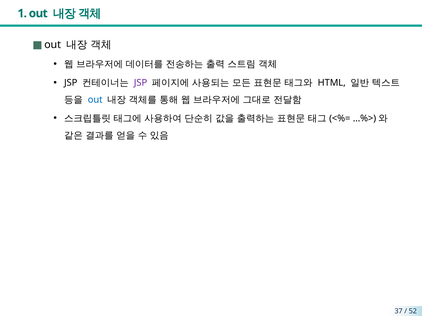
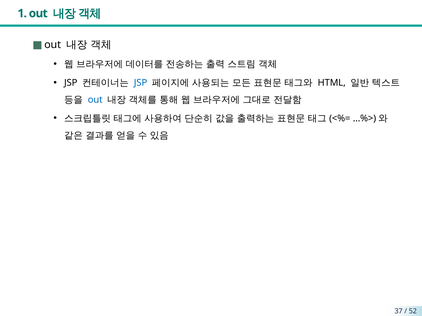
JSP colour: purple -> blue (141, 83)
